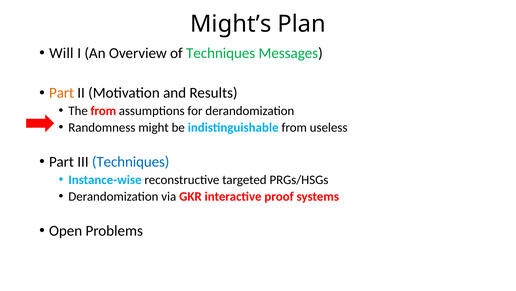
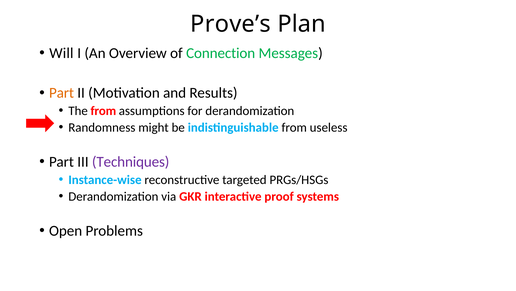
Might’s: Might’s -> Prove’s (231, 24)
of Techniques: Techniques -> Connection (221, 53)
Techniques colour: blue -> purple (131, 162)
